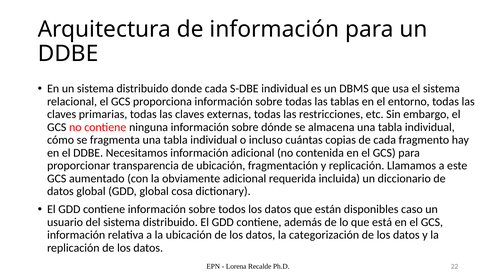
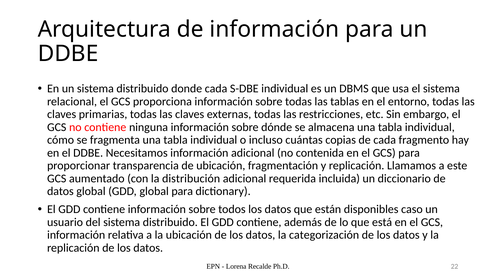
obviamente: obviamente -> distribución (191, 179)
global cosa: cosa -> para (182, 191)
